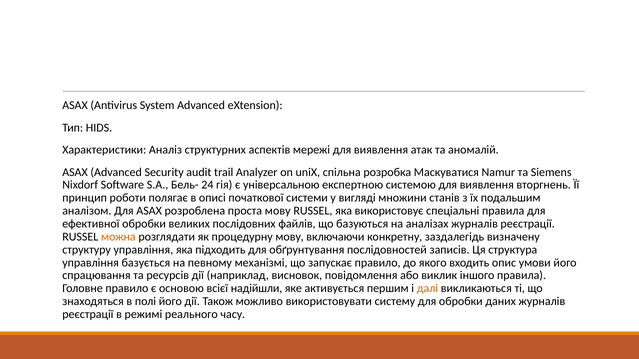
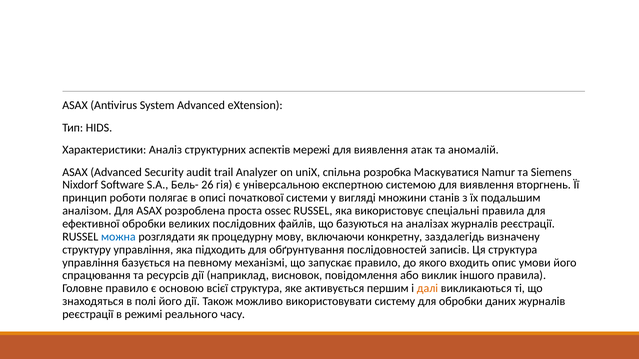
24: 24 -> 26 (207, 185)
проста мову: мову -> ossec (278, 211)
можна colour: orange -> blue (118, 237)
всієї надійшли: надійшли -> структура (257, 289)
